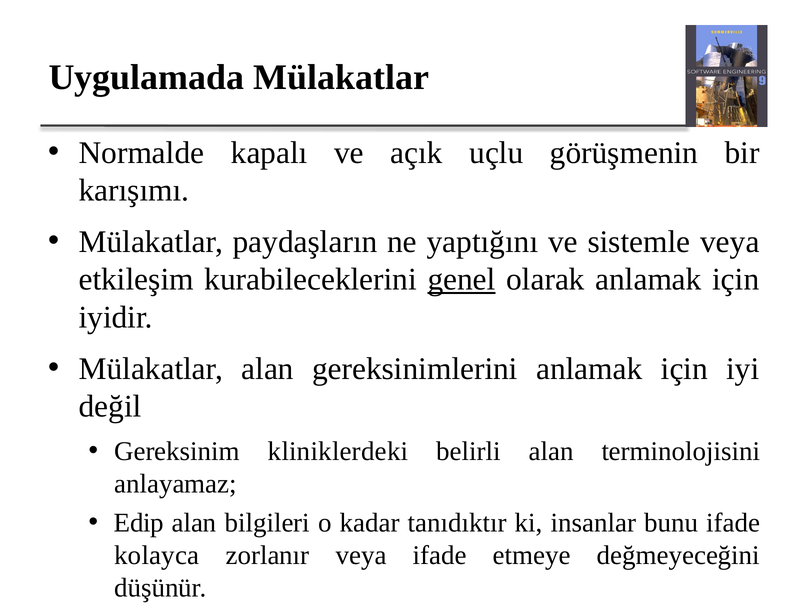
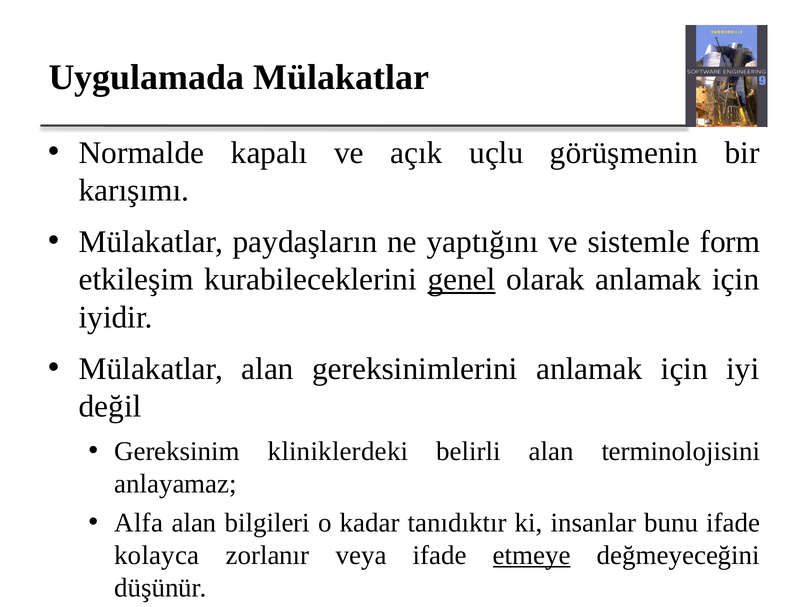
sistemle veya: veya -> form (730, 242)
Edip: Edip -> Alfa (139, 523)
etmeye underline: none -> present (532, 555)
